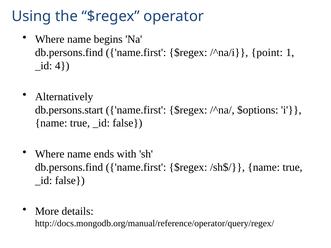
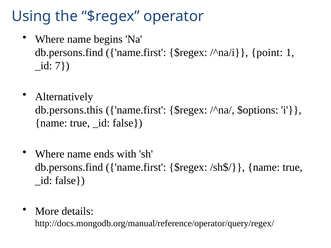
4: 4 -> 7 (62, 66)
db.persons.start: db.persons.start -> db.persons.this (69, 110)
